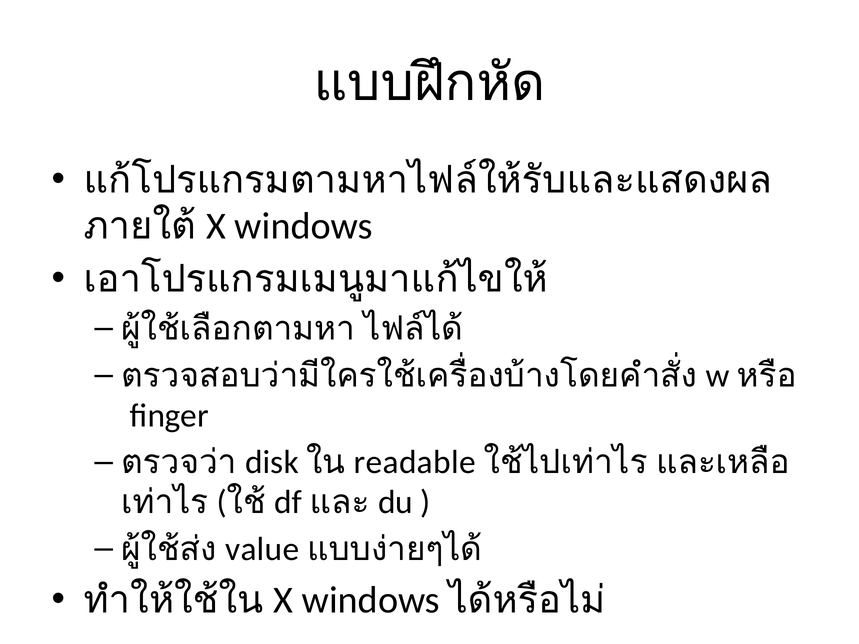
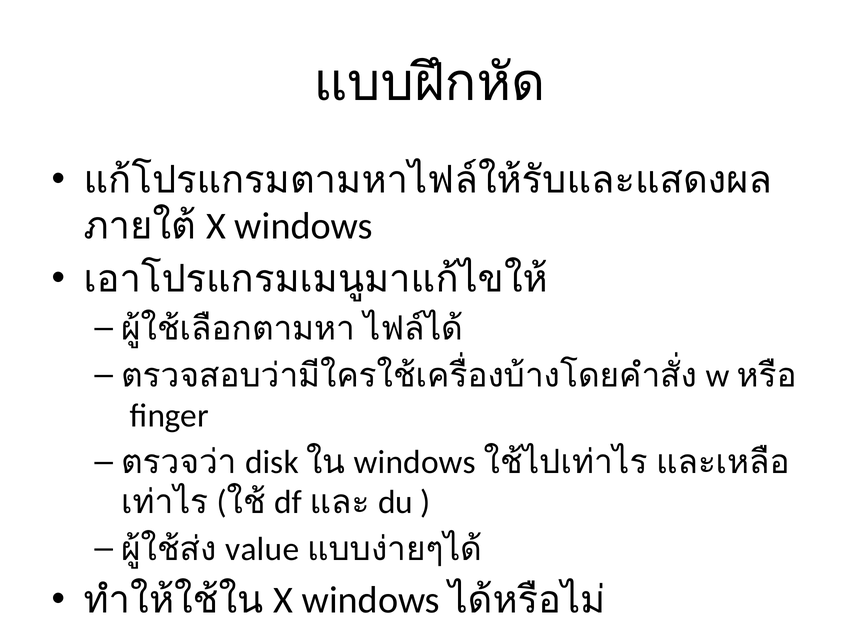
readable: readable -> windows (415, 463)
